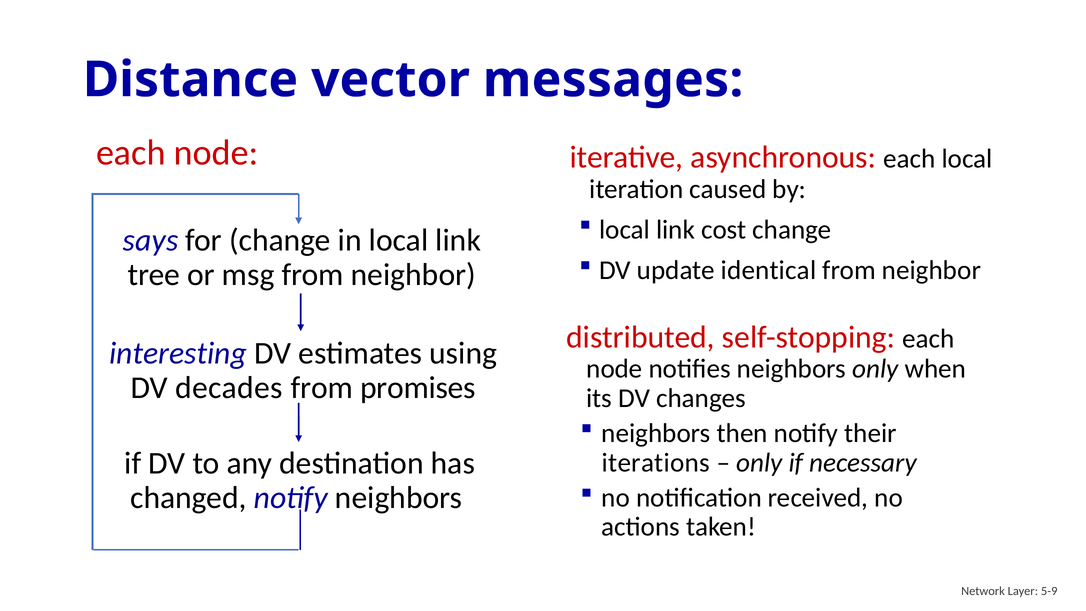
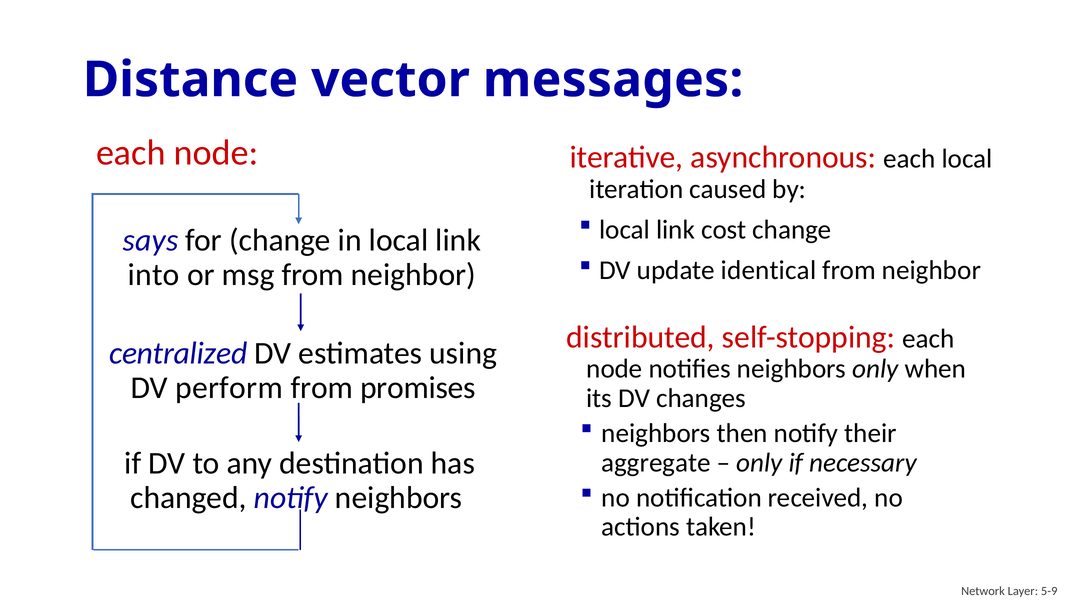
tree: tree -> into (154, 275)
interesting: interesting -> centralized (178, 353)
decades: decades -> perform (229, 388)
iterations: iterations -> aggregate (656, 463)
